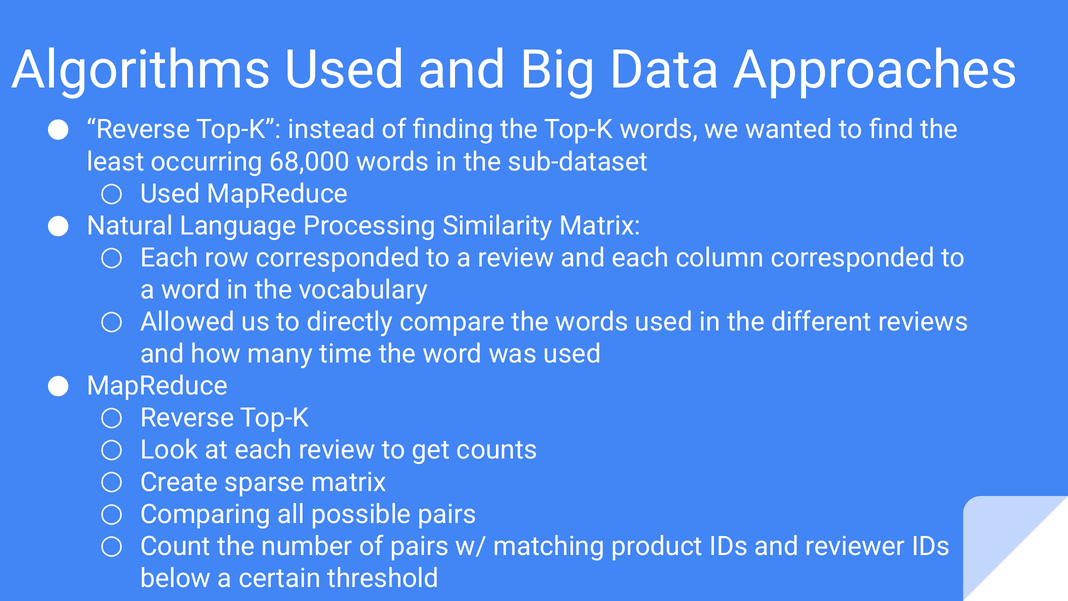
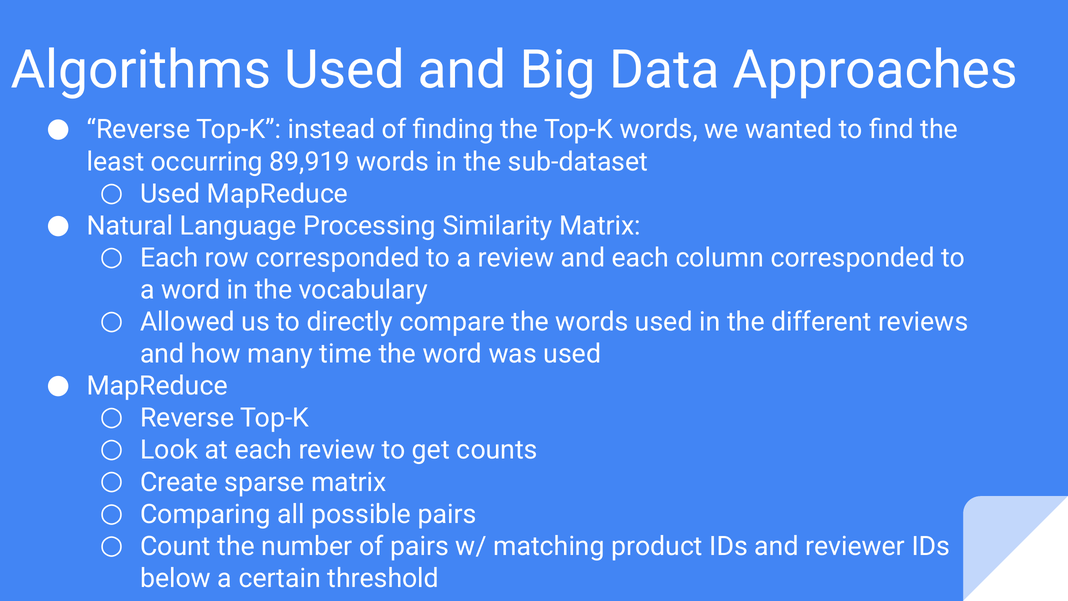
68,000: 68,000 -> 89,919 (310, 162)
